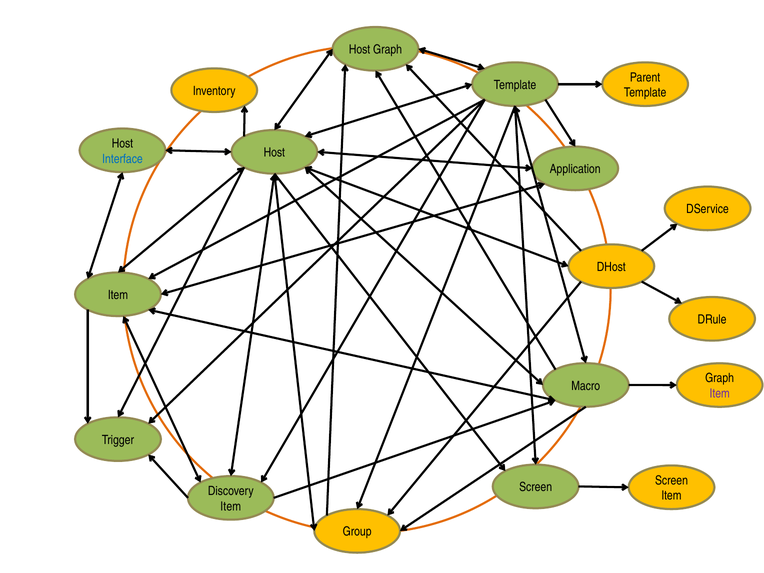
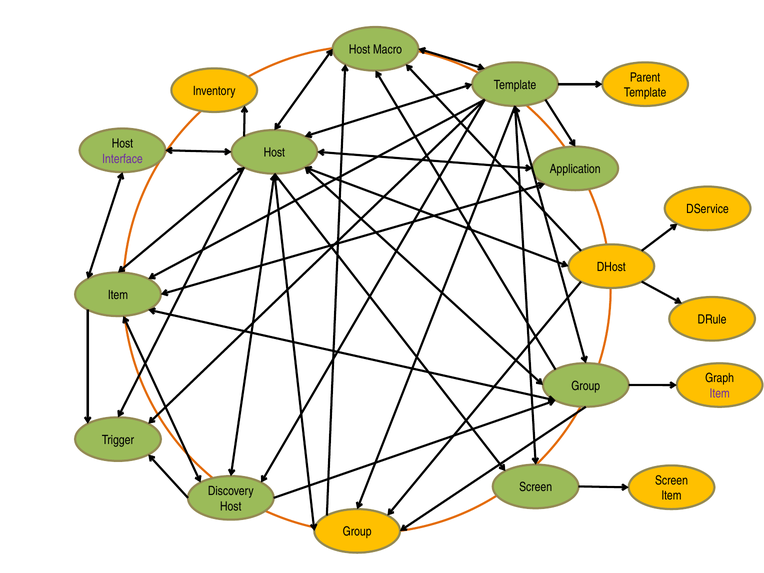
Host Graph: Graph -> Macro (388, 50)
Interface colour: blue -> purple (122, 159)
Macro: Macro -> Group (586, 386)
Item: Item -> Host (231, 506)
